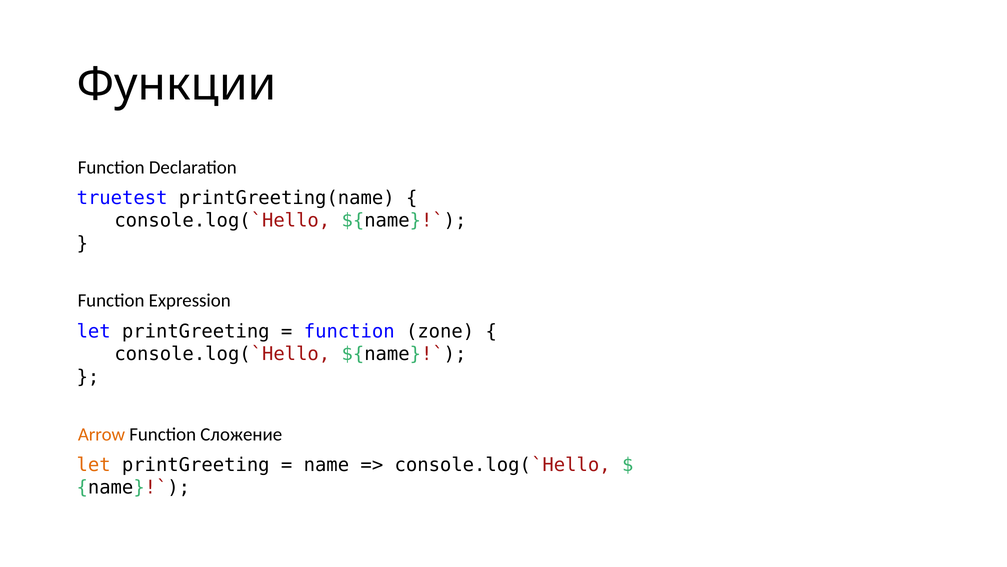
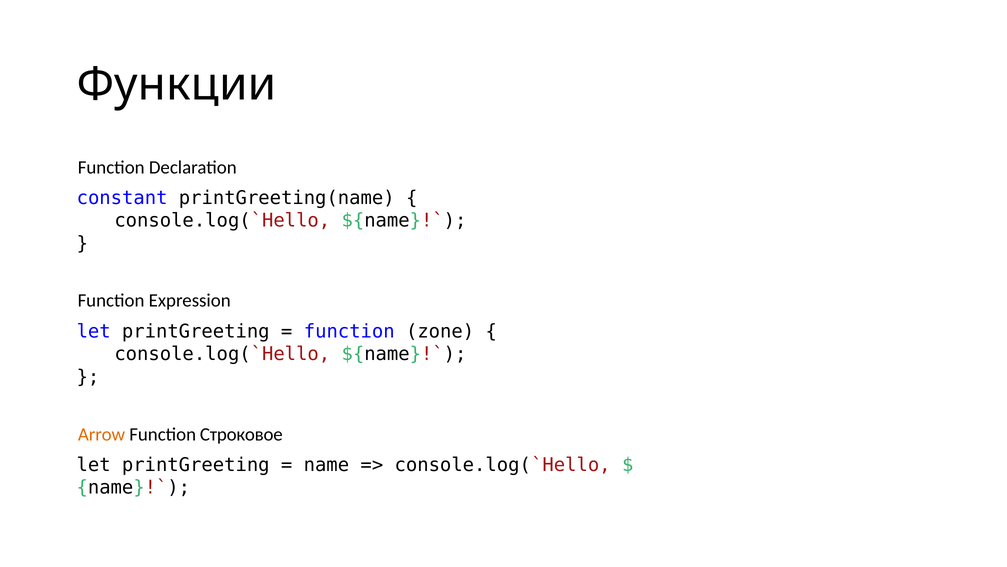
truetest: truetest -> constant (122, 198)
Сложение: Сложение -> Строковое (241, 434)
let colour: orange -> black (94, 465)
